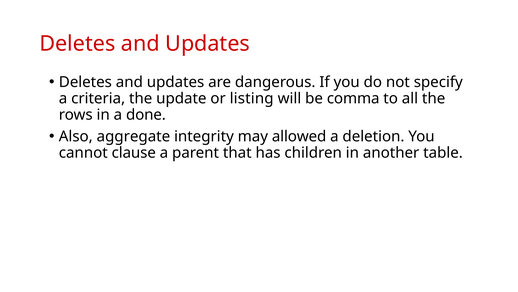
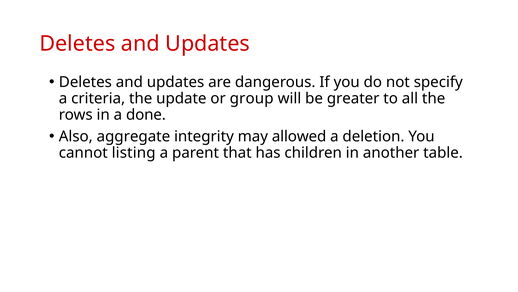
listing: listing -> group (252, 98)
comma: comma -> greater (353, 98)
clause: clause -> listing (134, 153)
